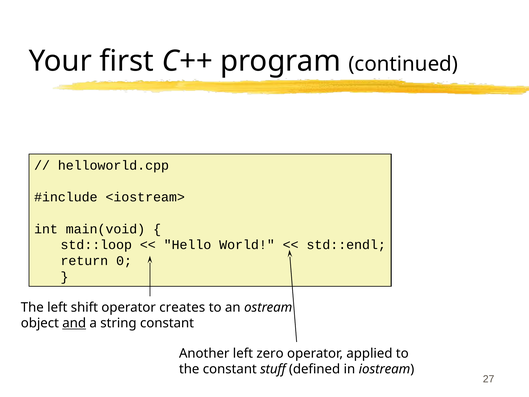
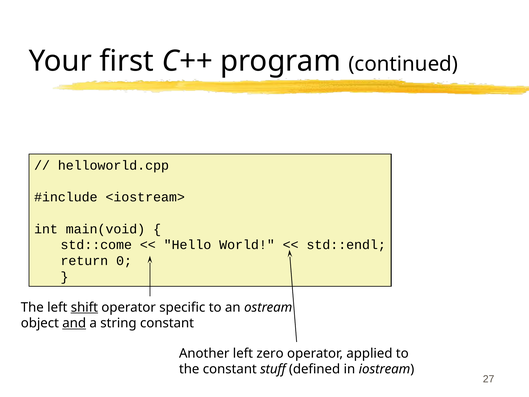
std::loop: std::loop -> std::come (96, 245)
shift underline: none -> present (84, 307)
creates: creates -> specific (182, 307)
